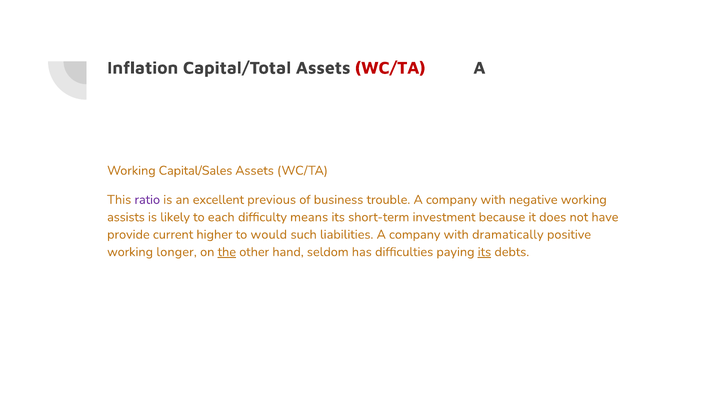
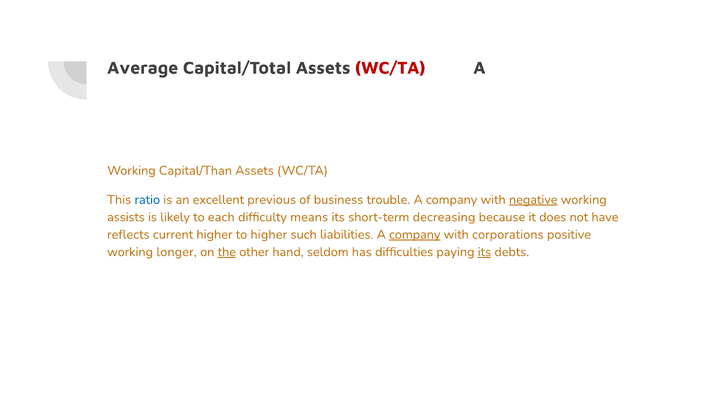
Inflation: Inflation -> Average (143, 68)
Capital/Sales: Capital/Sales -> Capital/Than (195, 171)
ratio colour: purple -> blue (147, 200)
negative underline: none -> present (533, 200)
investment: investment -> decreasing (444, 217)
provide: provide -> reflects (128, 234)
to would: would -> higher (269, 234)
company underline: none -> present (415, 234)
dramatically: dramatically -> corporations (508, 234)
